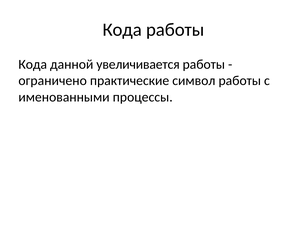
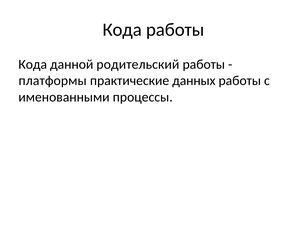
увеличивается: увеличивается -> родительский (138, 64)
ограничено: ограничено -> платформы (53, 81)
символ: символ -> данных (194, 81)
